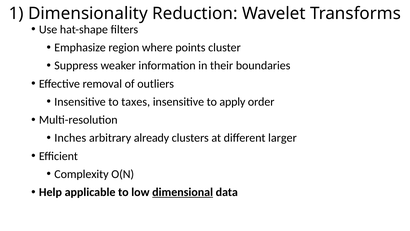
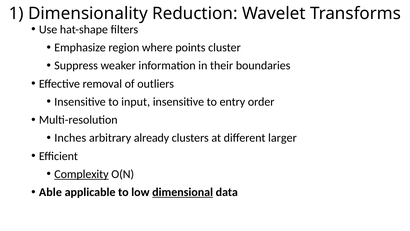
taxes: taxes -> input (136, 102)
apply: apply -> entry (232, 102)
Complexity underline: none -> present (81, 174)
Help: Help -> Able (50, 192)
